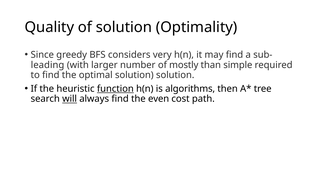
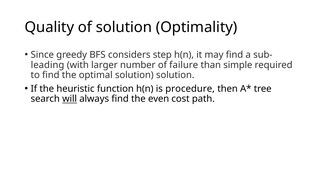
very: very -> step (162, 55)
mostly: mostly -> failure (184, 65)
function underline: present -> none (115, 89)
algorithms: algorithms -> procedure (190, 89)
